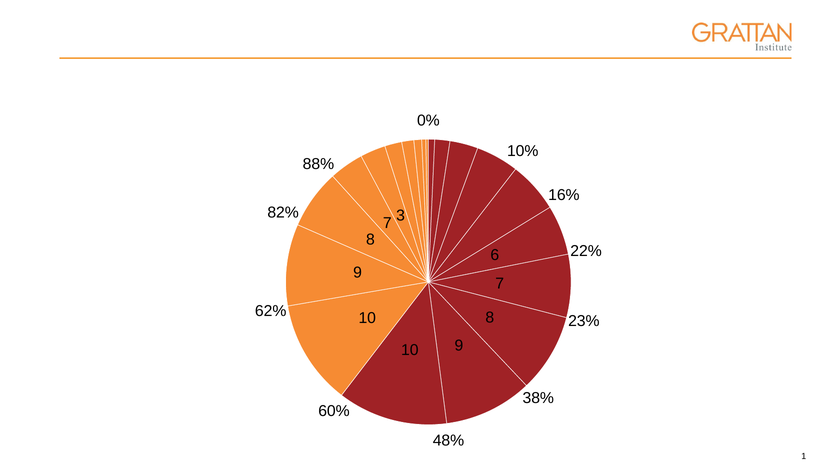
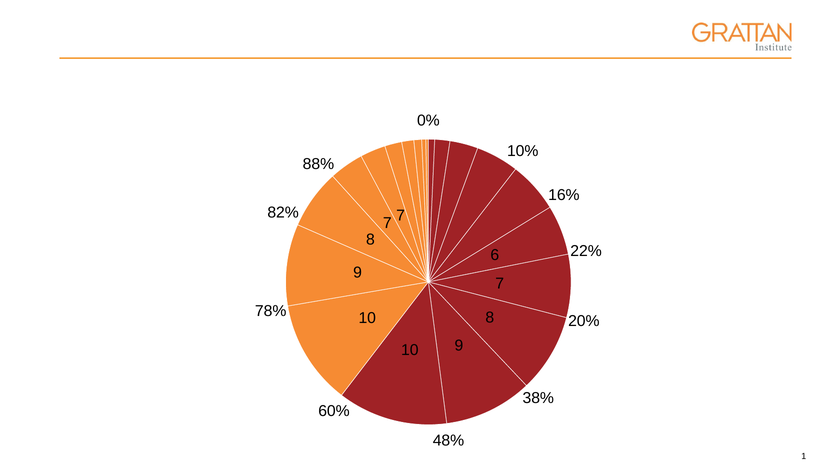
7 3: 3 -> 7 (401, 216)
62%: 62% -> 78% (271, 311)
23%: 23% -> 20% (584, 321)
